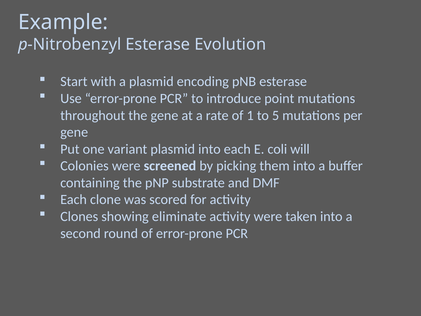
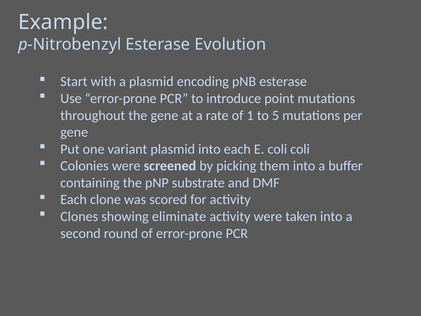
coli will: will -> coli (300, 149)
